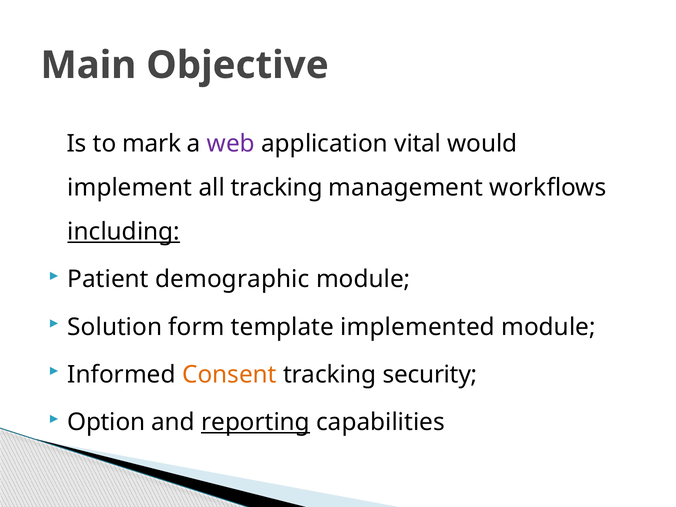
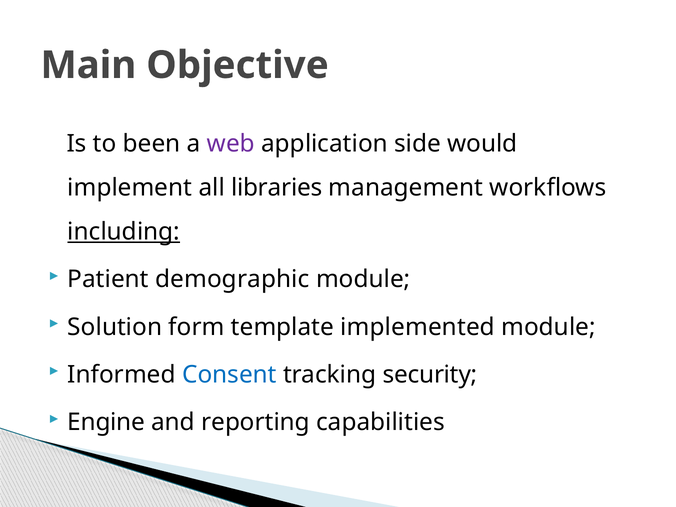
mark: mark -> been (152, 144)
vital: vital -> side (418, 144)
all tracking: tracking -> libraries (277, 188)
Consent colour: orange -> blue (229, 375)
Option: Option -> Engine (106, 422)
reporting underline: present -> none (256, 422)
